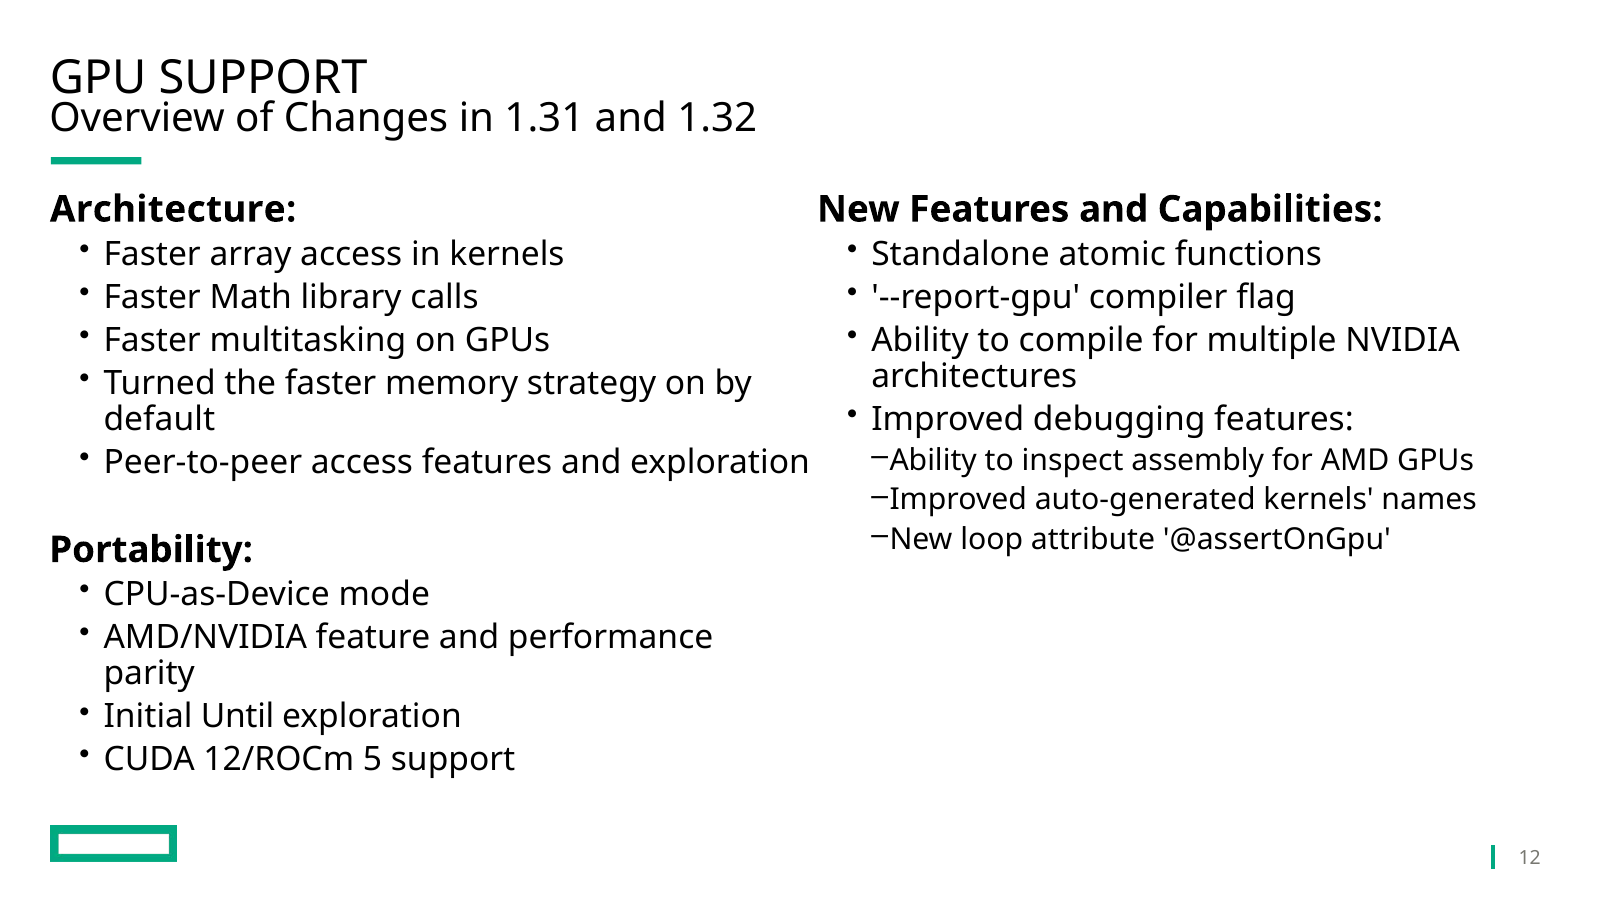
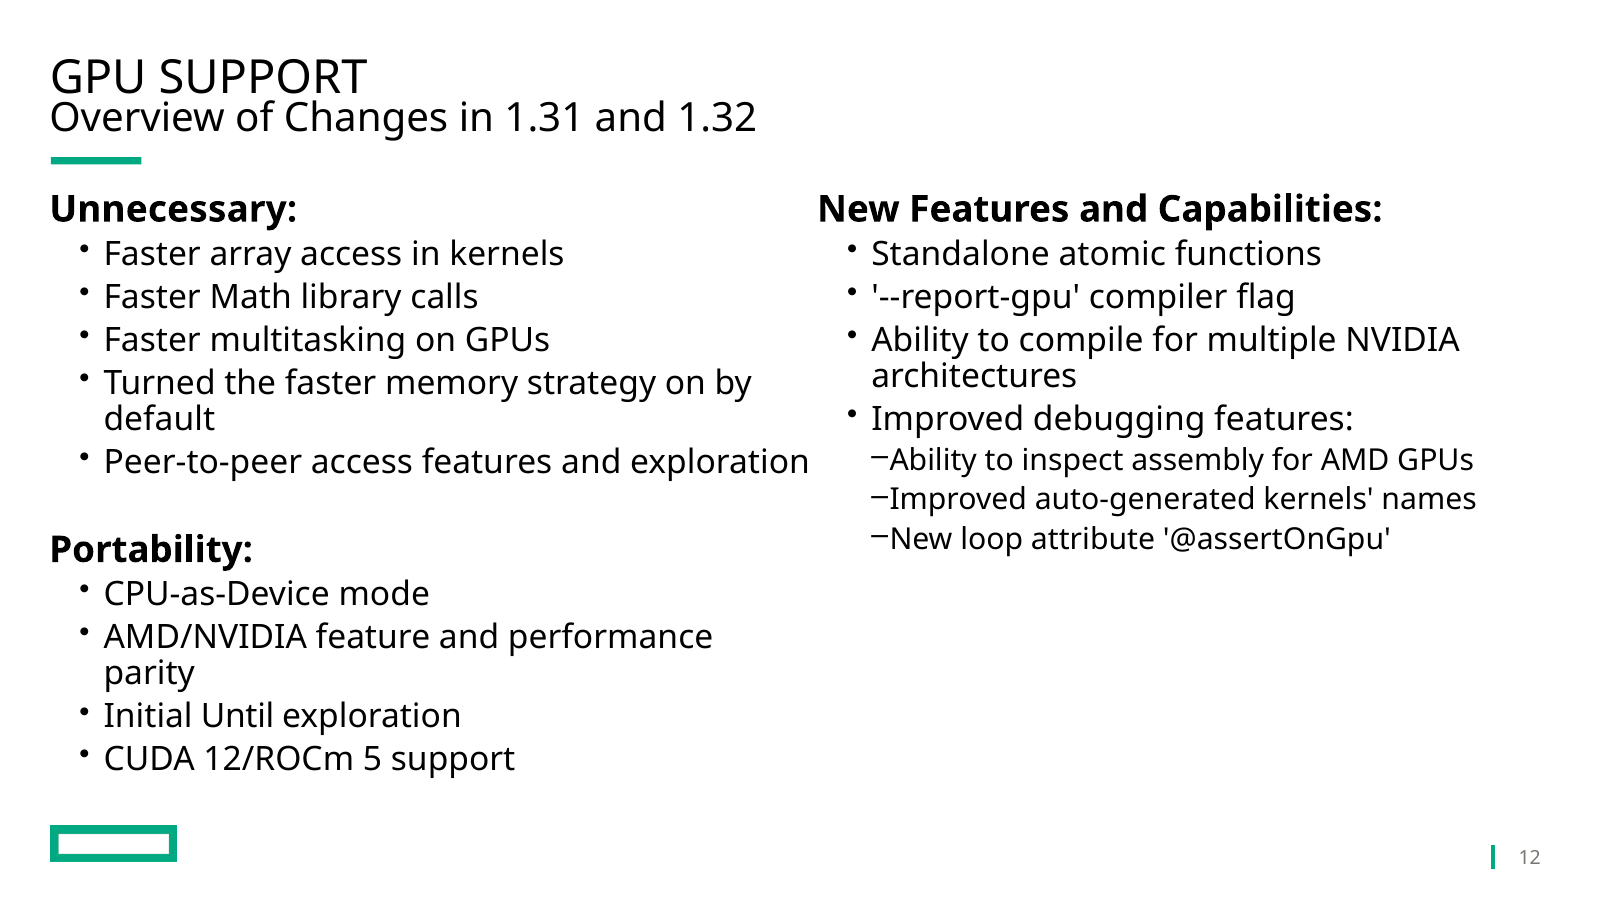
Architecture: Architecture -> Unnecessary (173, 209)
